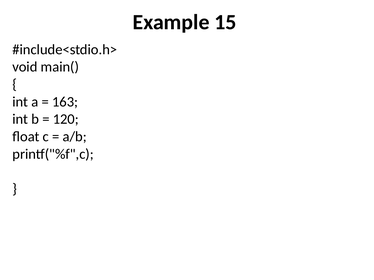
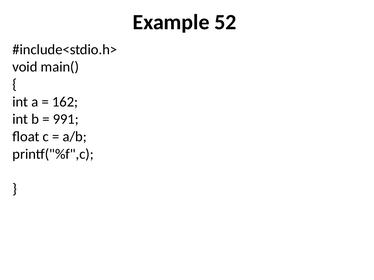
15: 15 -> 52 (225, 22)
163: 163 -> 162 (65, 102)
120: 120 -> 991 (66, 119)
